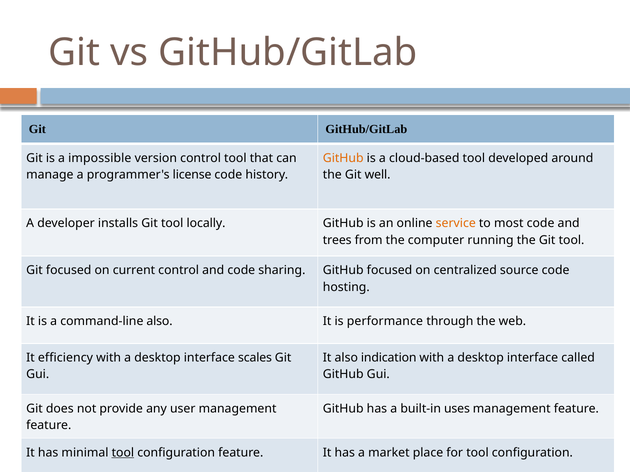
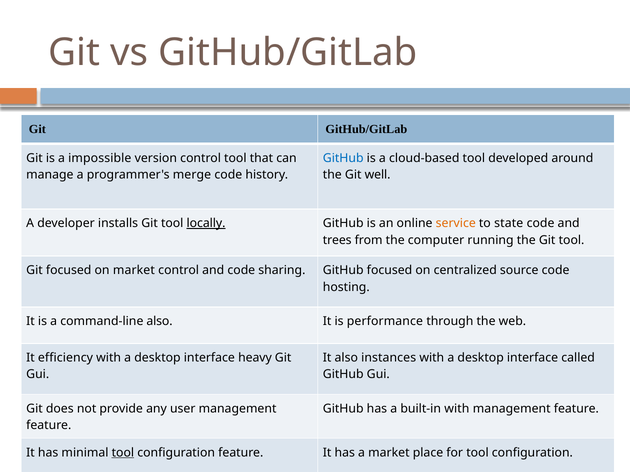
GitHub colour: orange -> blue (343, 158)
license: license -> merge (192, 175)
locally underline: none -> present (206, 224)
most: most -> state (509, 224)
on current: current -> market (134, 271)
scales: scales -> heavy (255, 358)
indication: indication -> instances (389, 358)
built-in uses: uses -> with (457, 409)
